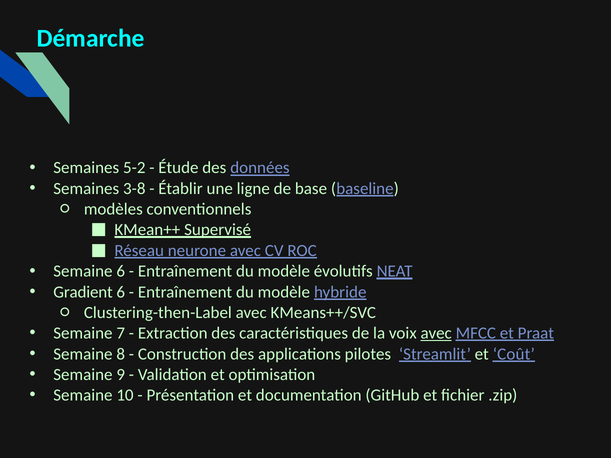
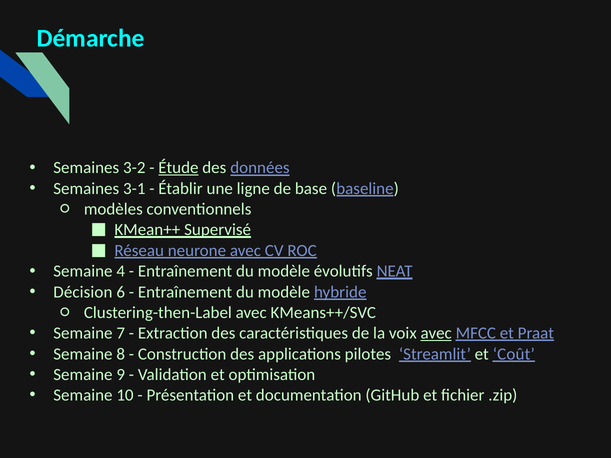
5-2: 5-2 -> 3-2 (134, 168)
Étude underline: none -> present (178, 168)
3-8: 3-8 -> 3-1 (134, 189)
Semaine 6: 6 -> 4 (121, 271)
Gradient: Gradient -> Décision (83, 292)
